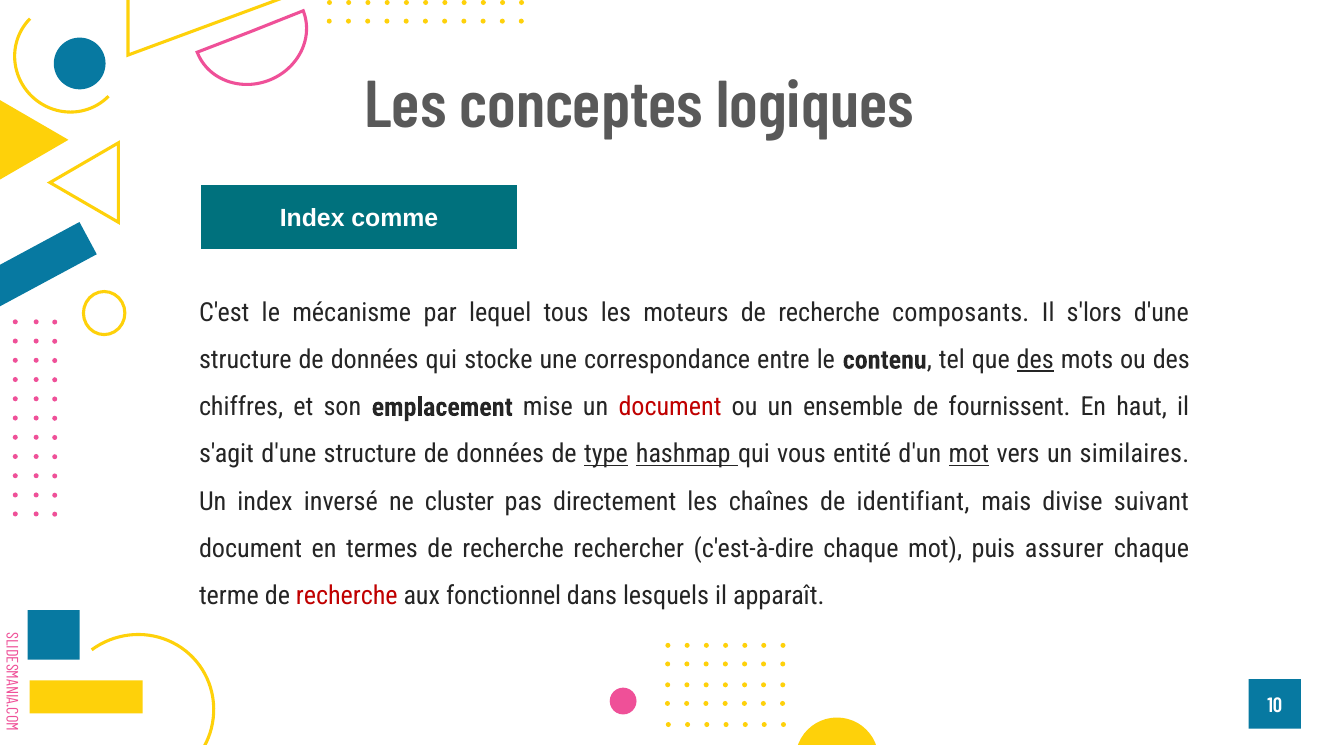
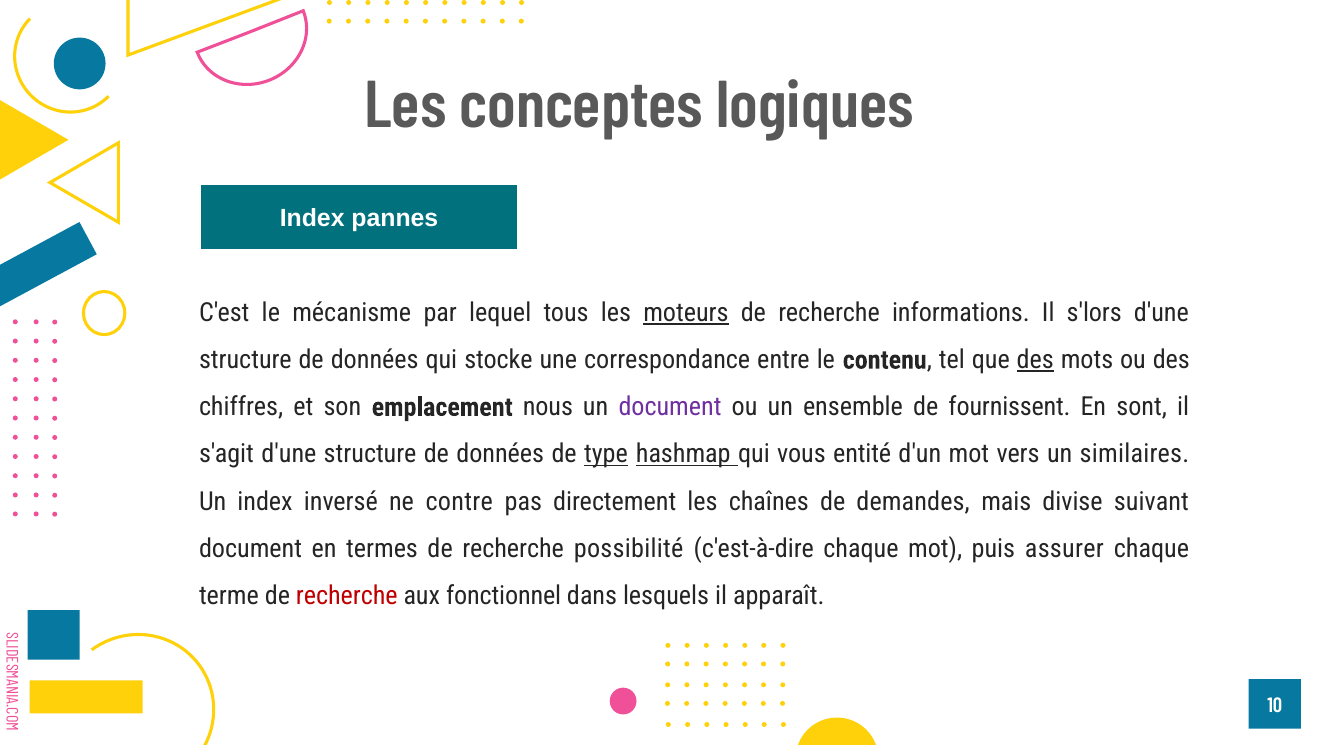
comme: comme -> pannes (395, 219)
moteurs underline: none -> present (686, 313)
composants: composants -> informations (961, 313)
mise: mise -> nous (548, 407)
document colour: red -> purple (670, 407)
haut: haut -> sont (1142, 407)
mot underline: present -> none (969, 454)
cluster: cluster -> contre (459, 501)
identifiant: identifiant -> demandes (913, 501)
rechercher: rechercher -> possibilité (629, 548)
